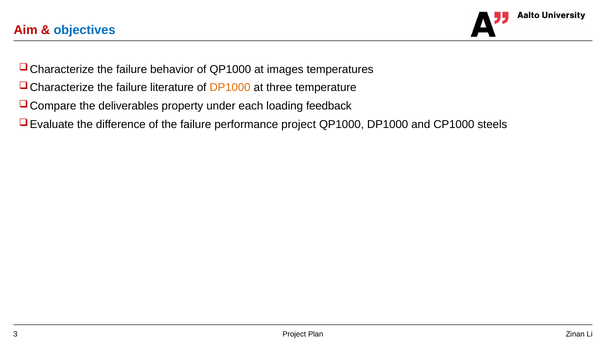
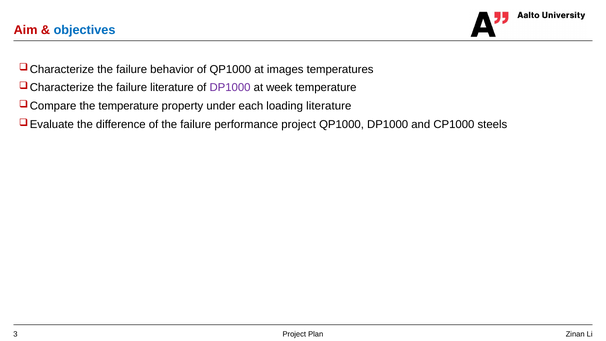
DP1000 colour: orange -> purple (230, 88)
three: three -> week (279, 88)
the deliverables: deliverables -> temperature (129, 106)
loading feedback: feedback -> literature (329, 106)
